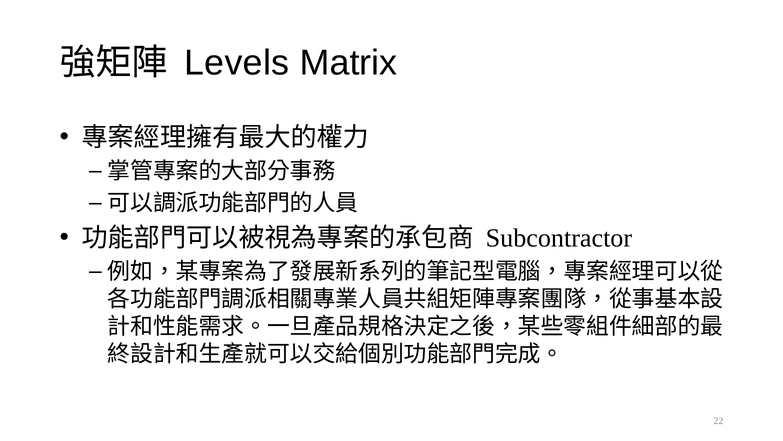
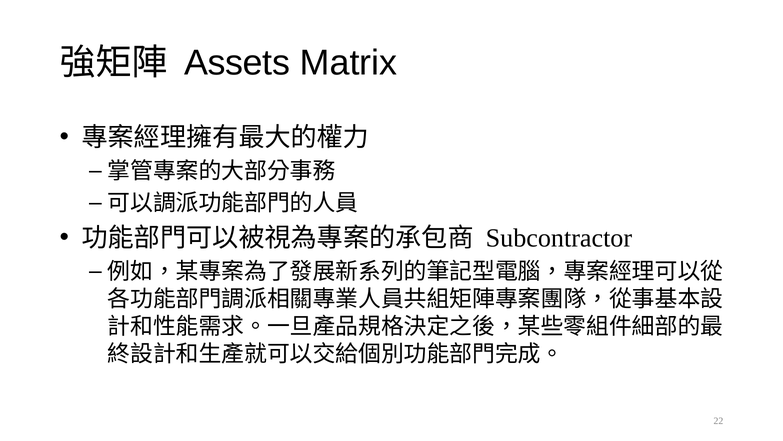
Levels: Levels -> Assets (237, 63)
